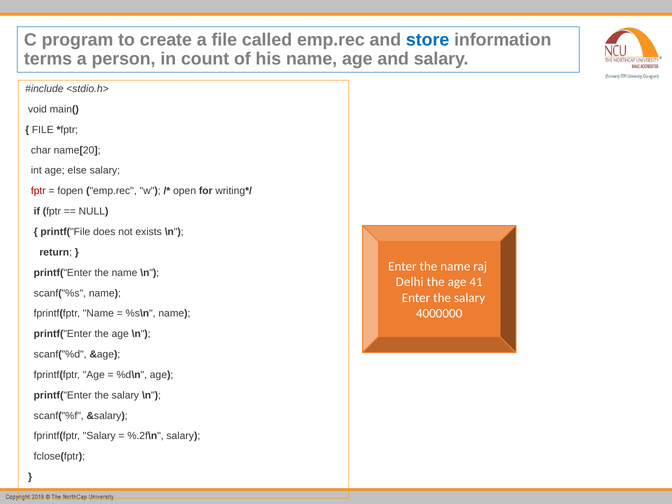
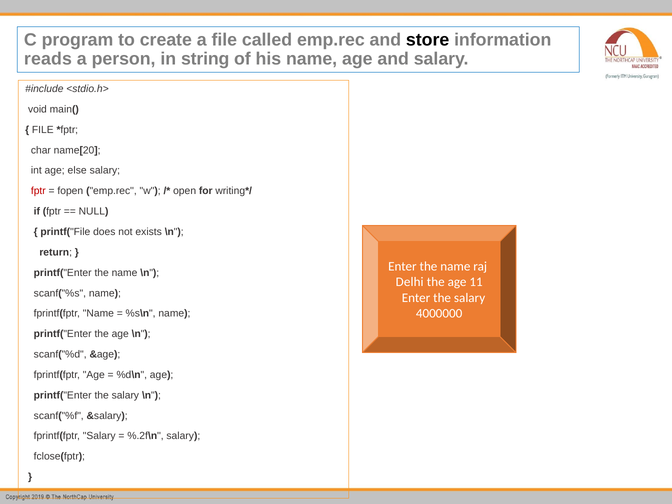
store colour: blue -> black (428, 40)
terms: terms -> reads (48, 59)
count: count -> string (205, 59)
41: 41 -> 11 (476, 282)
